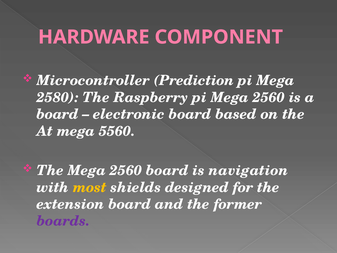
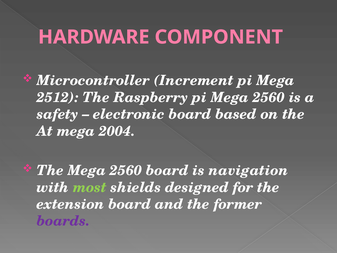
Prediction: Prediction -> Increment (194, 80)
2580: 2580 -> 2512 (58, 97)
board: board -> safety (57, 114)
5560: 5560 -> 2004 (117, 131)
most colour: yellow -> light green (90, 187)
